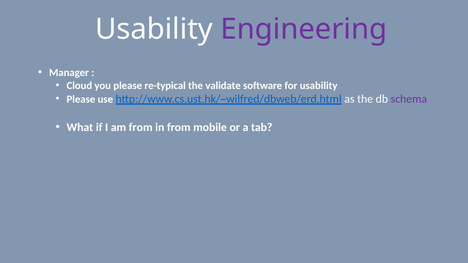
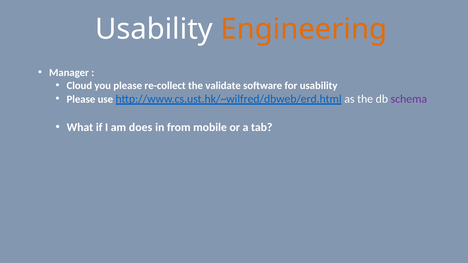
Engineering colour: purple -> orange (304, 29)
re-typical: re-typical -> re-collect (165, 86)
am from: from -> does (141, 127)
